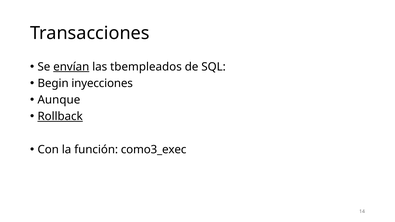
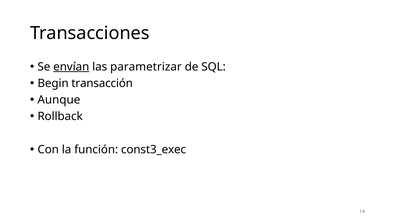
tbempleados: tbempleados -> parametrizar (146, 67)
inyecciones: inyecciones -> transacción (102, 83)
Rollback underline: present -> none (60, 116)
como3_exec: como3_exec -> const3_exec (154, 150)
